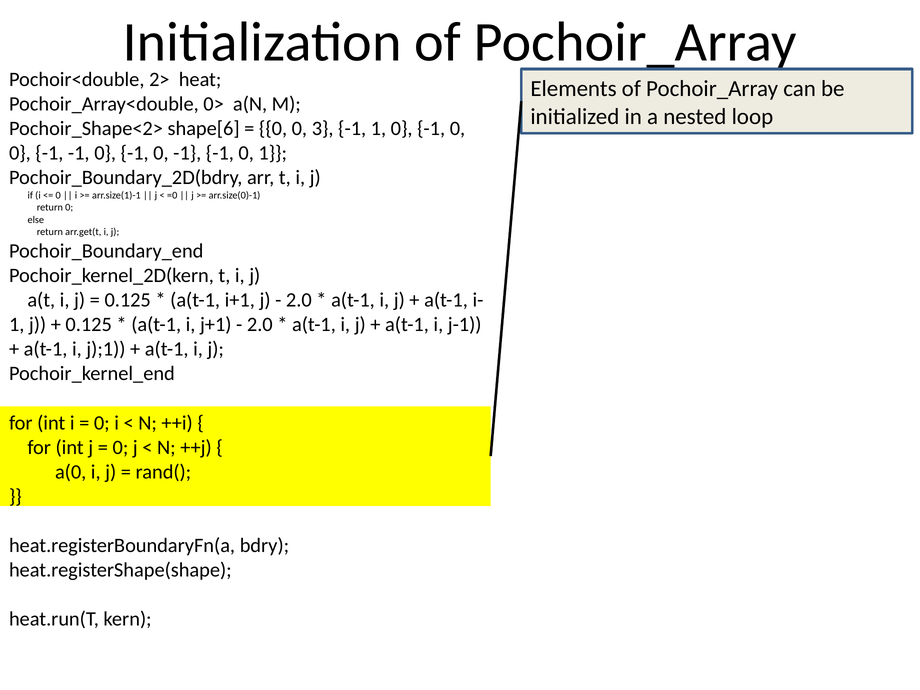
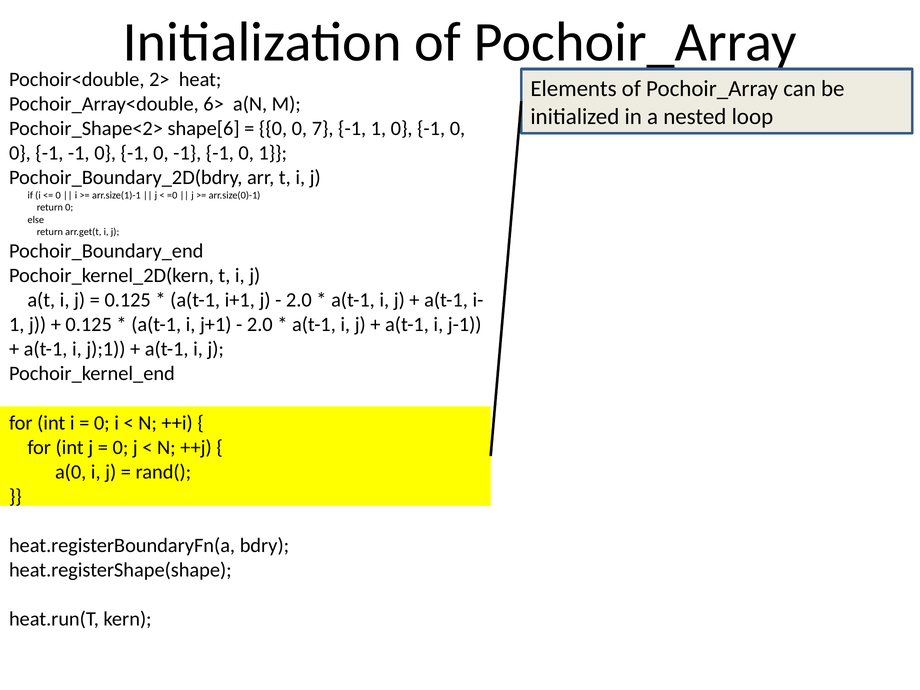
0>: 0> -> 6> (214, 104)
3: 3 -> 7 (323, 129)
